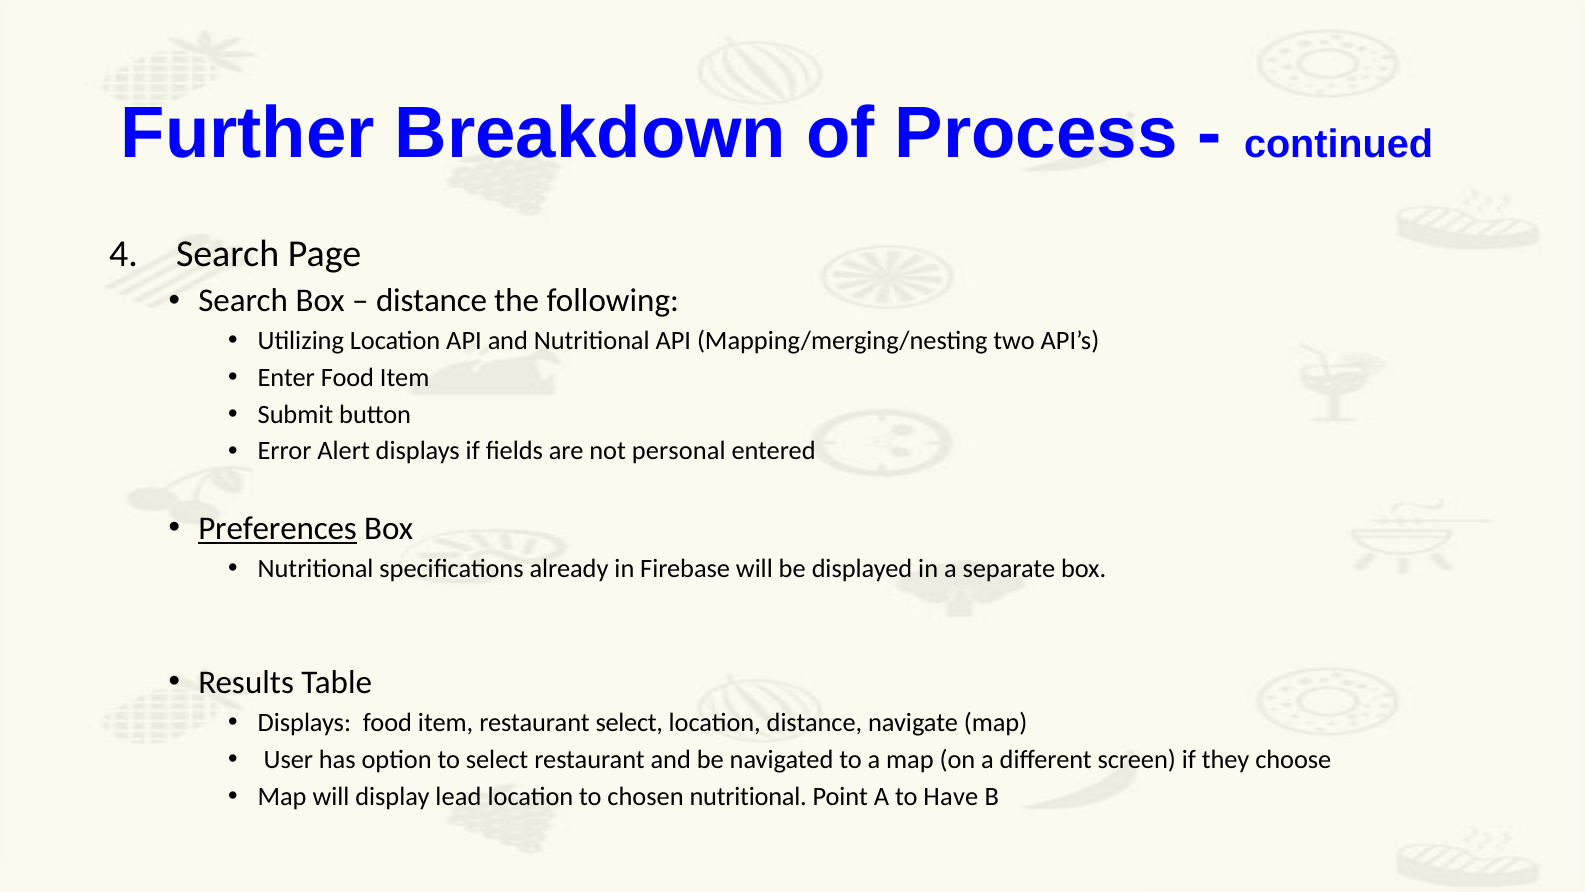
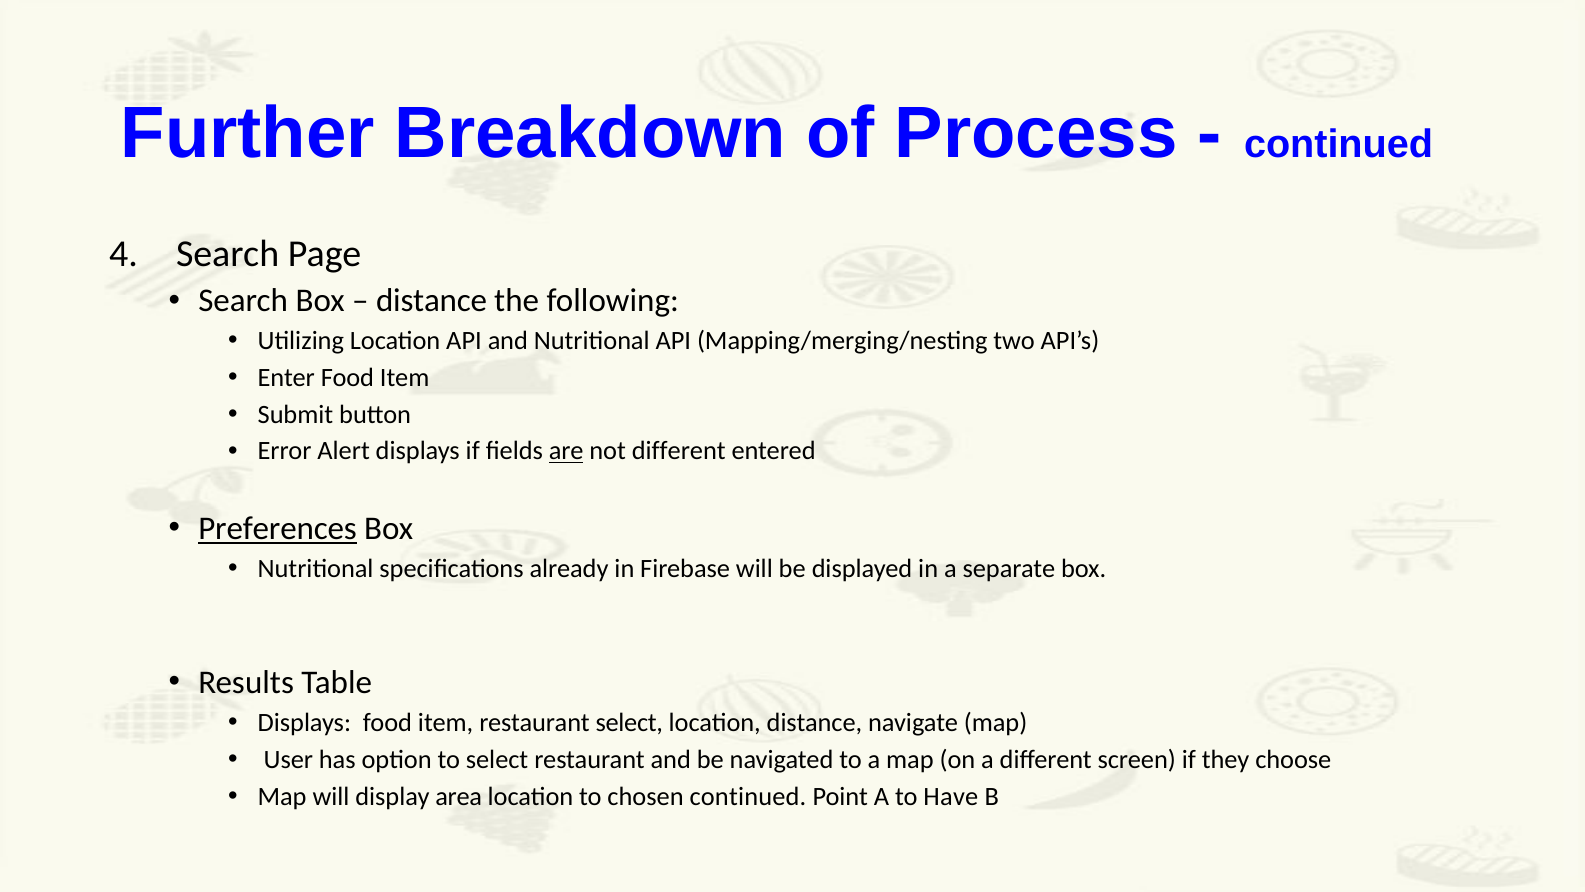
are underline: none -> present (566, 451)
not personal: personal -> different (679, 451)
lead: lead -> area (459, 796)
chosen nutritional: nutritional -> continued (748, 796)
